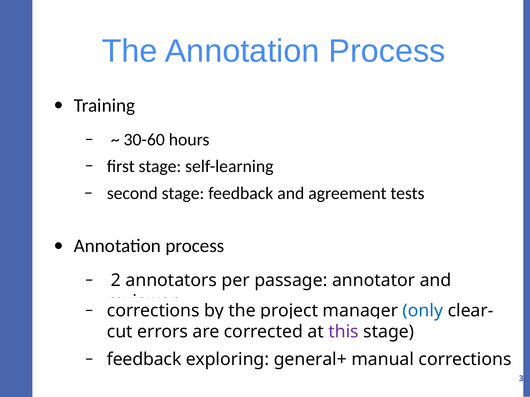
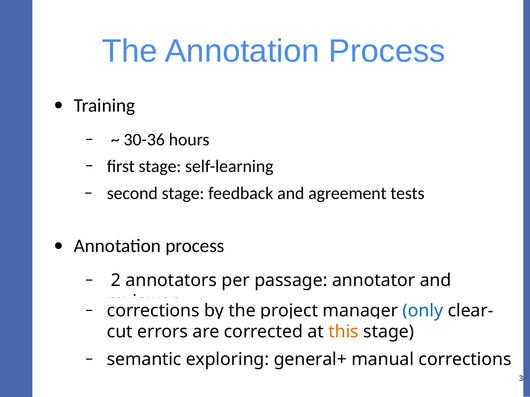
30-60: 30-60 -> 30-36 (144, 140)
this colour: purple -> orange (344, 332)
feedback: feedback -> semantic (144, 360)
